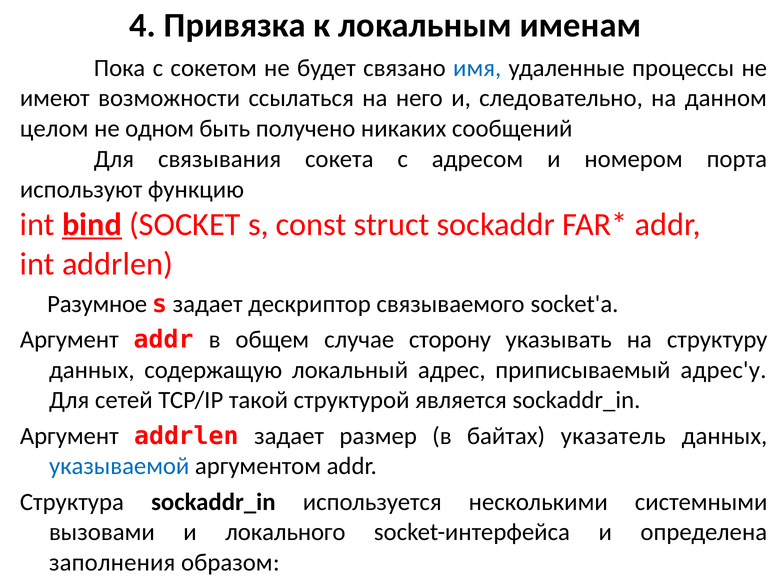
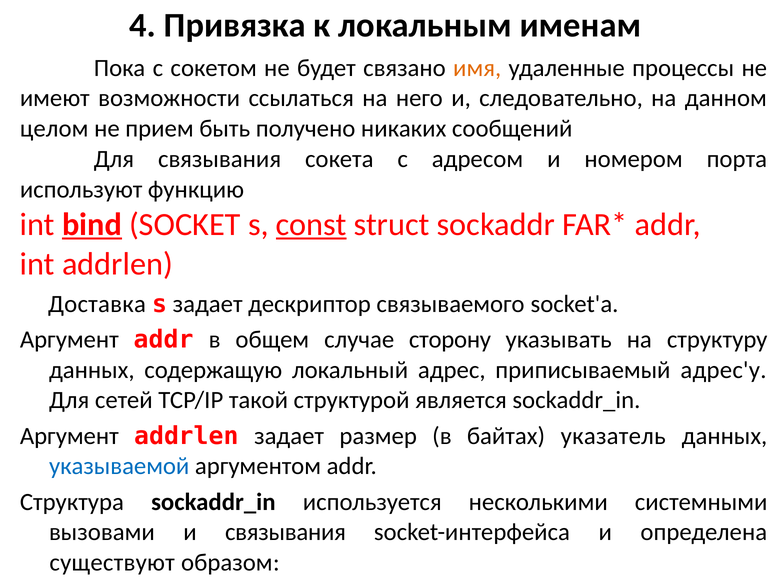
имя colour: blue -> orange (477, 68)
одном: одном -> прием (160, 129)
const underline: none -> present (311, 224)
Разумное: Разумное -> Доставка (97, 304)
и локального: локального -> связывания (285, 532)
заполнения: заполнения -> существуют (112, 563)
